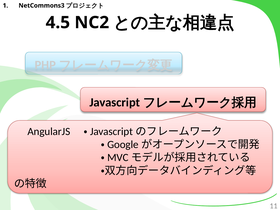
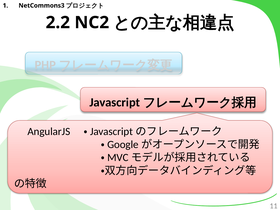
4.5: 4.5 -> 2.2 (58, 23)
